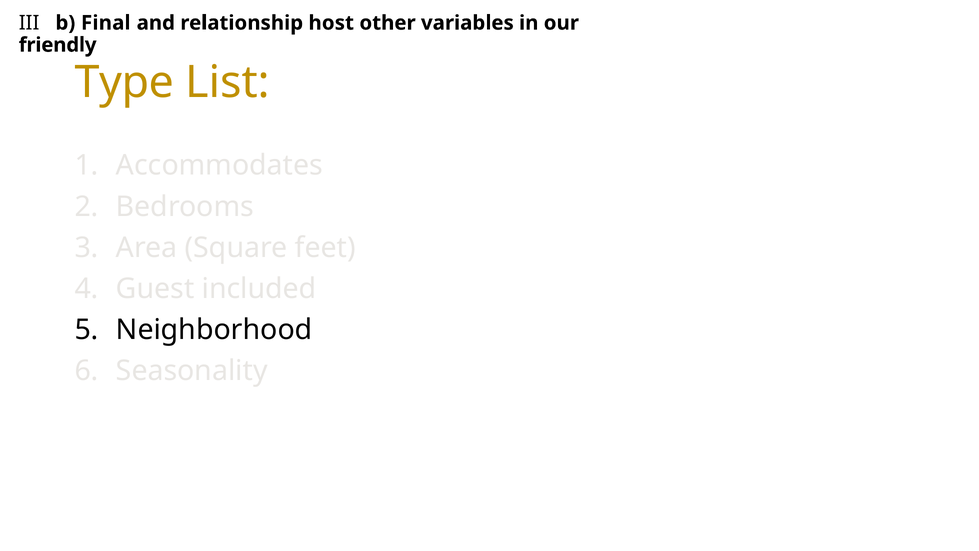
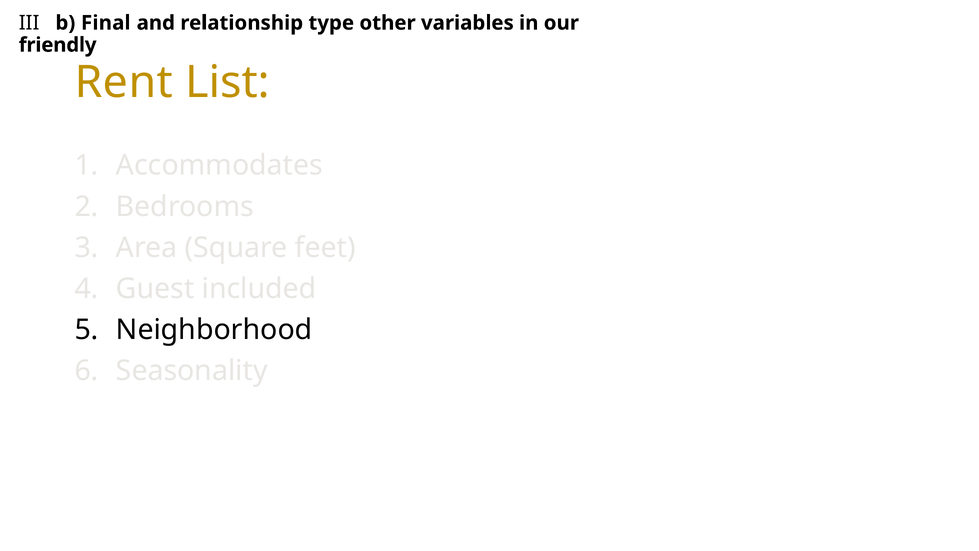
host: host -> type (331, 23)
Type: Type -> Rent (124, 82)
